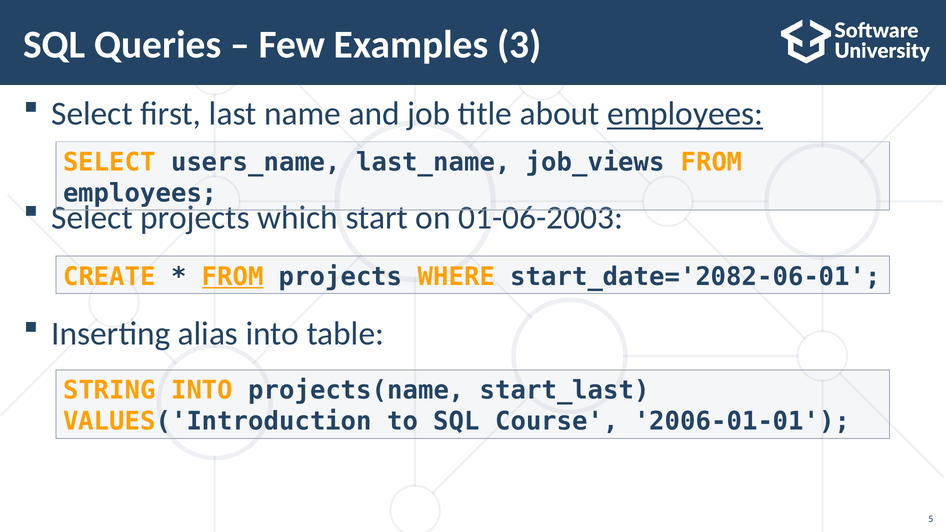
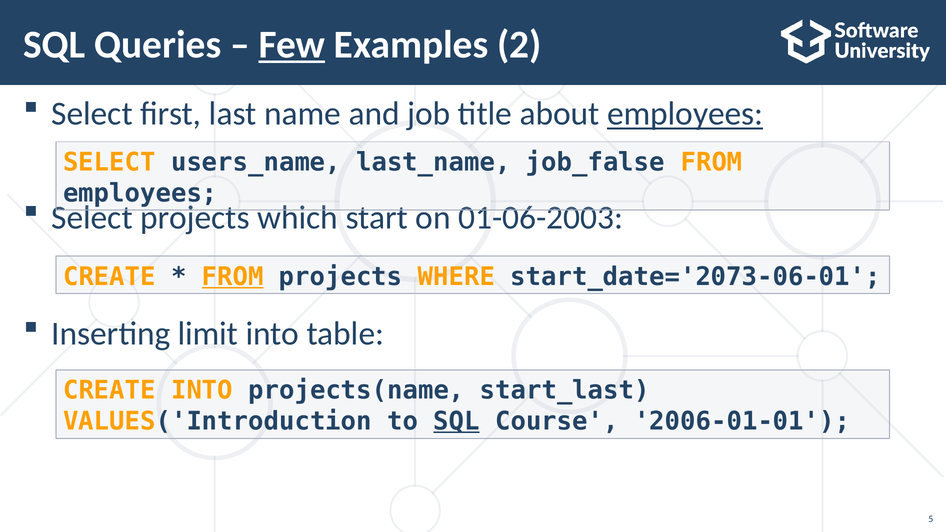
Few underline: none -> present (292, 45)
3: 3 -> 2 (519, 45)
job_views: job_views -> job_false (595, 162)
start_date='2082-06-01: start_date='2082-06-01 -> start_date='2073-06-01 (696, 277)
alias: alias -> limit (208, 334)
STRING: STRING -> CREATE (109, 391)
SQL underline: none -> present (457, 421)
